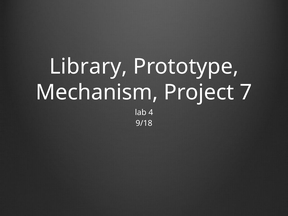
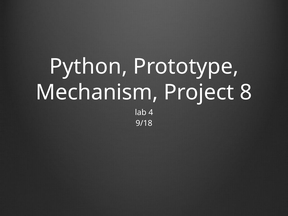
Library: Library -> Python (88, 66)
7: 7 -> 8 (246, 92)
